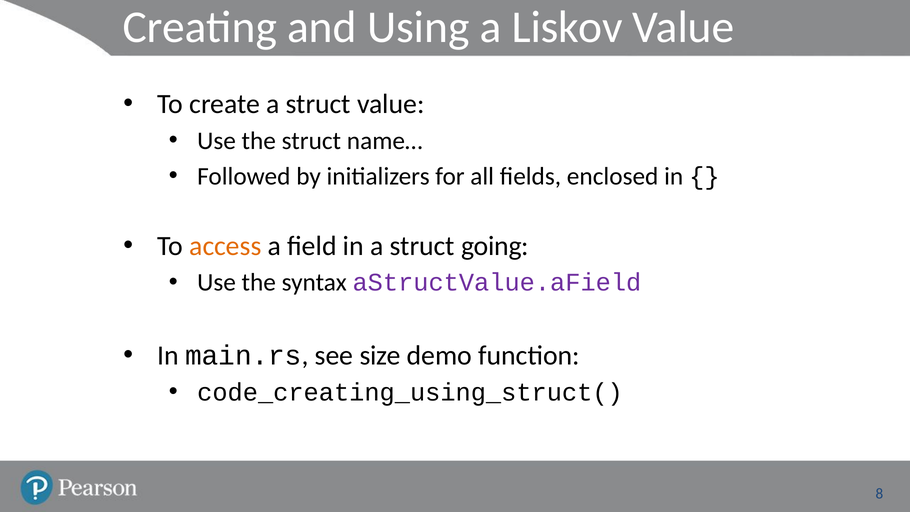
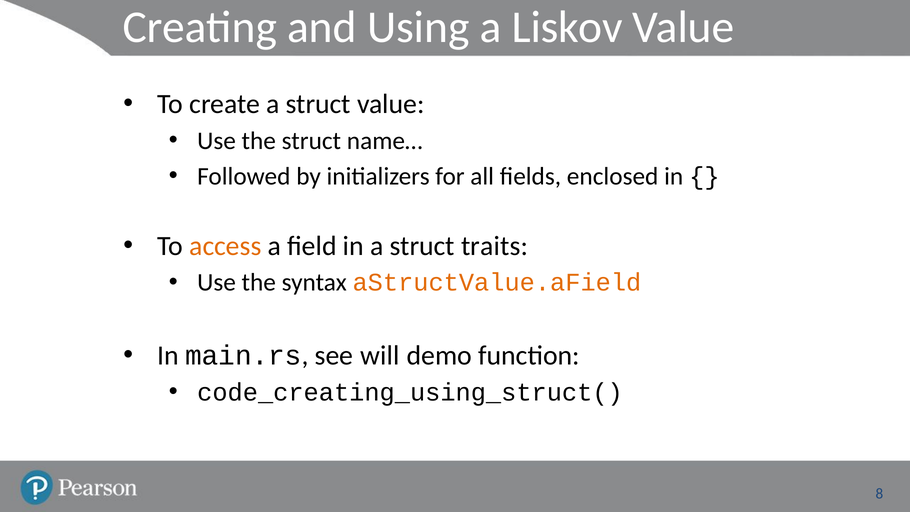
going: going -> traits (495, 246)
aStructValue.aField colour: purple -> orange (497, 283)
size: size -> will (380, 356)
